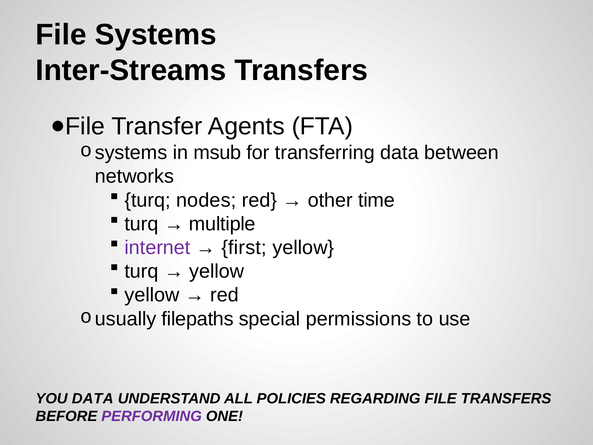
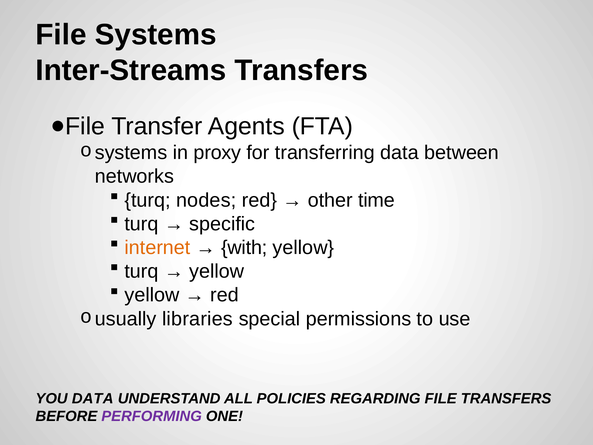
msub: msub -> proxy (217, 153)
multiple: multiple -> specific (222, 224)
internet colour: purple -> orange (157, 247)
first: first -> with (244, 247)
filepaths: filepaths -> libraries (197, 319)
